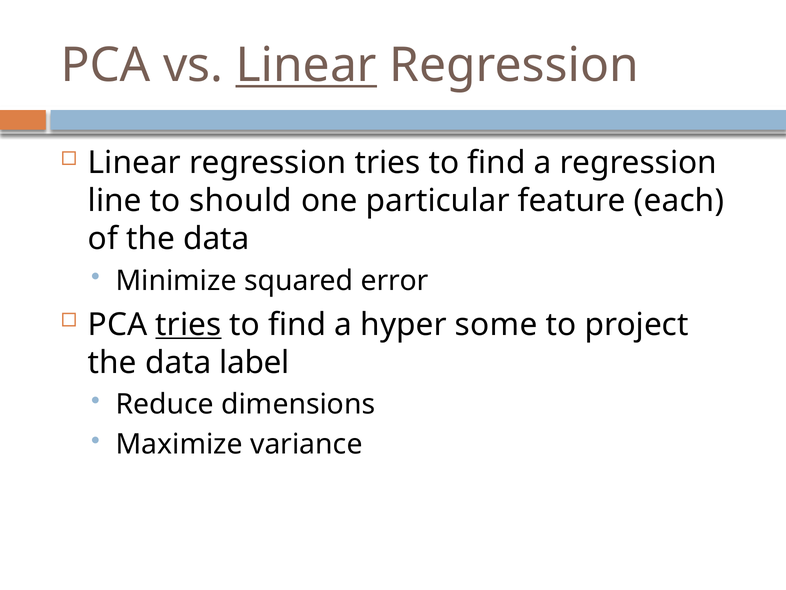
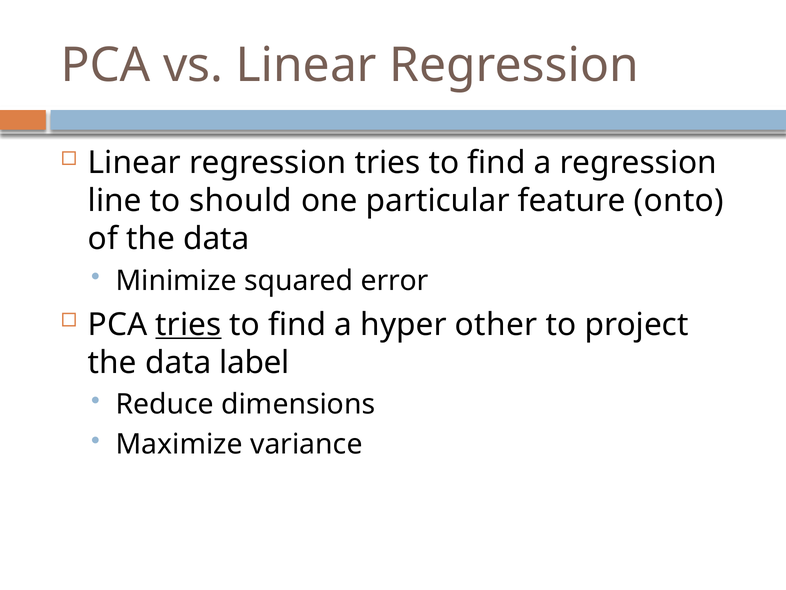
Linear underline: present -> none (306, 66)
each: each -> onto (679, 201)
some: some -> other (496, 324)
